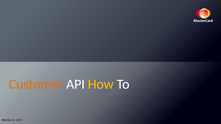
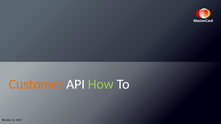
How colour: yellow -> light green (101, 84)
